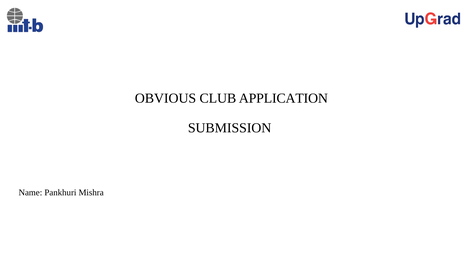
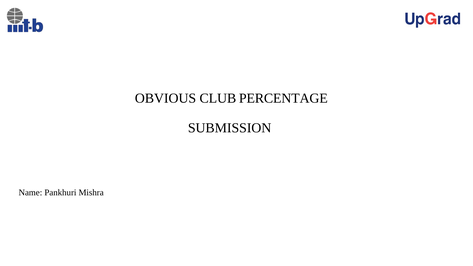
APPLICATION: APPLICATION -> PERCENTAGE (283, 98)
